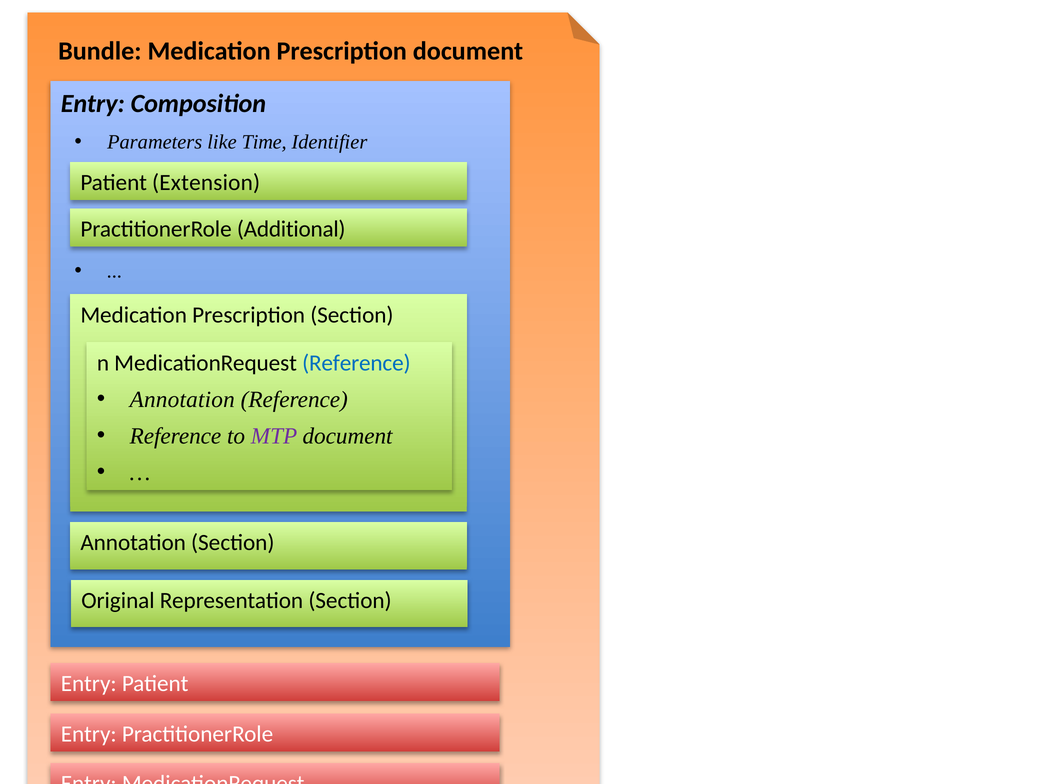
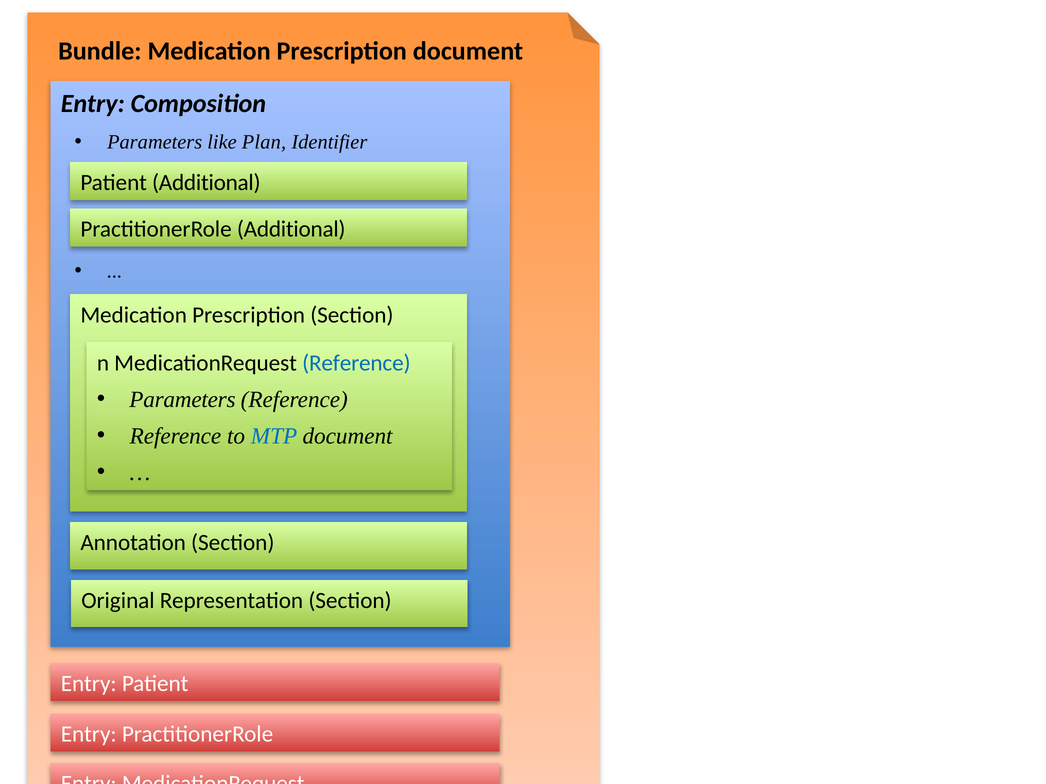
Time: Time -> Plan (264, 142)
Patient Extension: Extension -> Additional (206, 183)
Annotation: Annotation -> Parameters (182, 400)
MTP colour: purple -> blue (274, 436)
